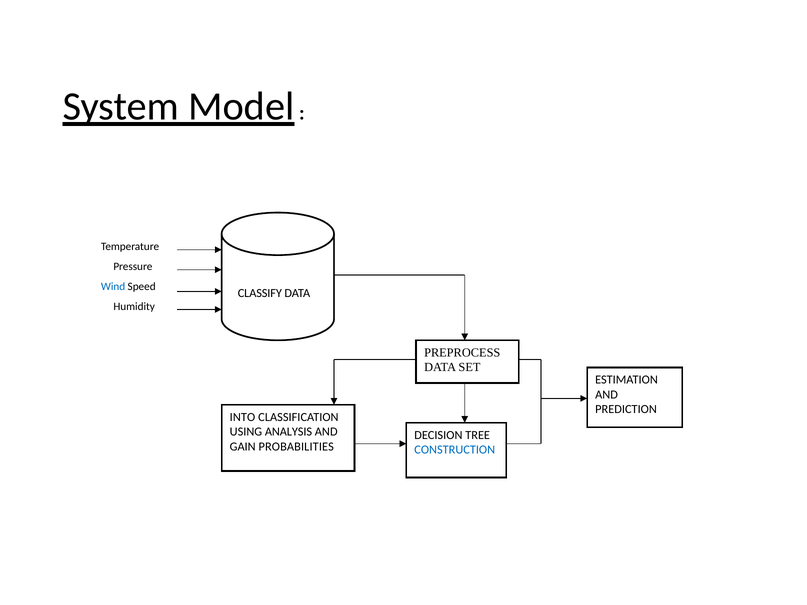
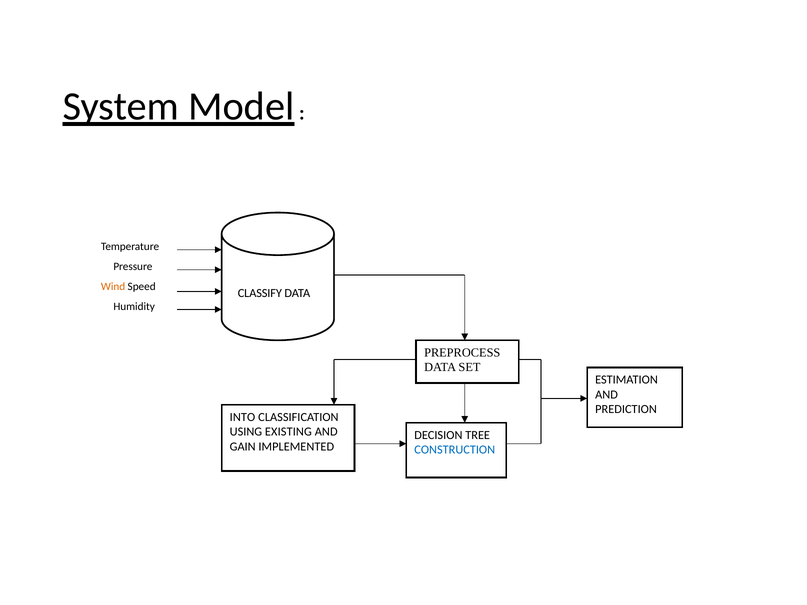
Wind colour: blue -> orange (113, 287)
ANALYSIS: ANALYSIS -> EXISTING (288, 432)
PROBABILITIES: PROBABILITIES -> IMPLEMENTED (296, 447)
